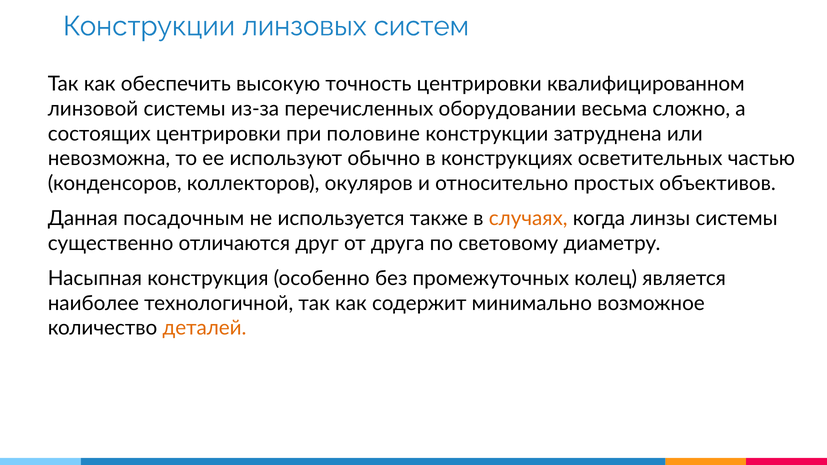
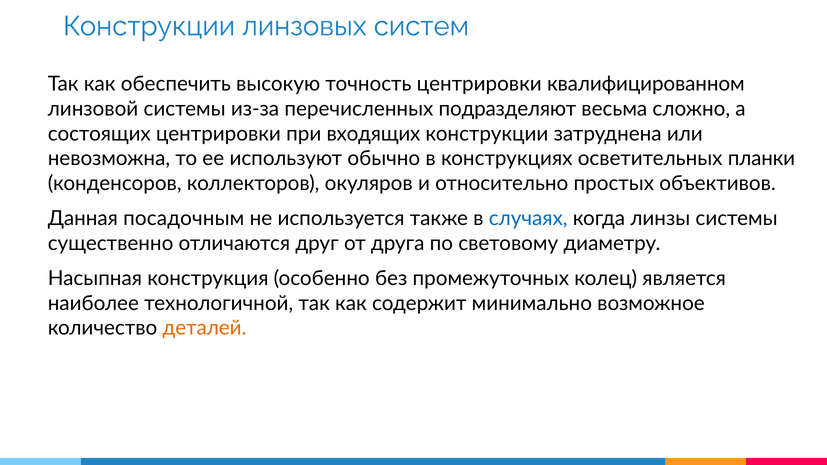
оборудовании: оборудовании -> подразделяют (507, 109)
половине: половине -> входящих (373, 134)
частью: частью -> планки (761, 159)
случаях colour: orange -> blue (528, 219)
